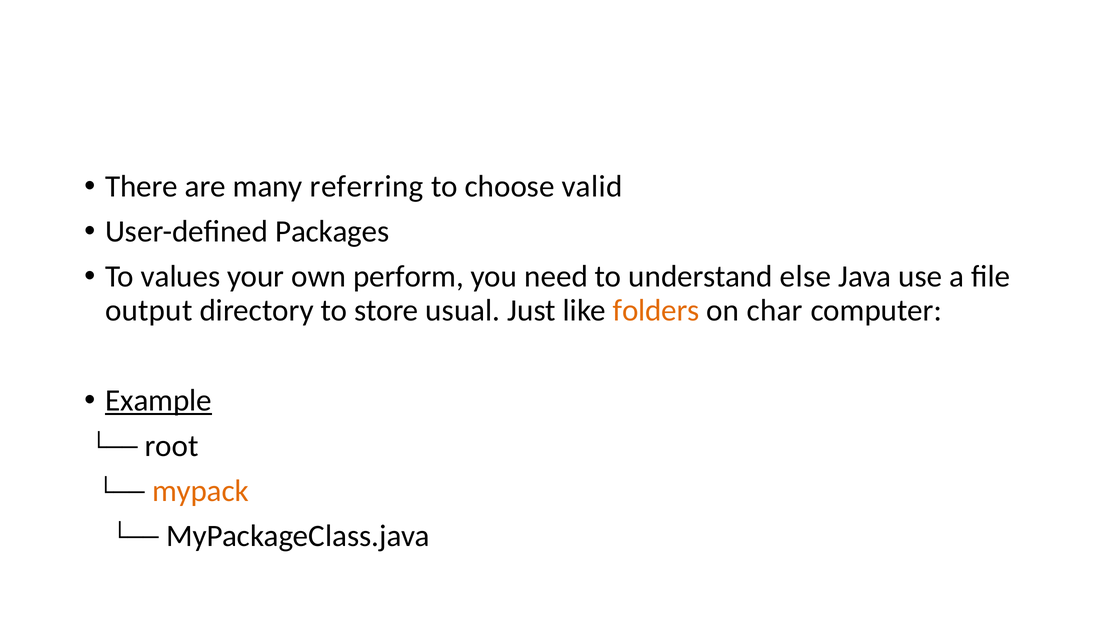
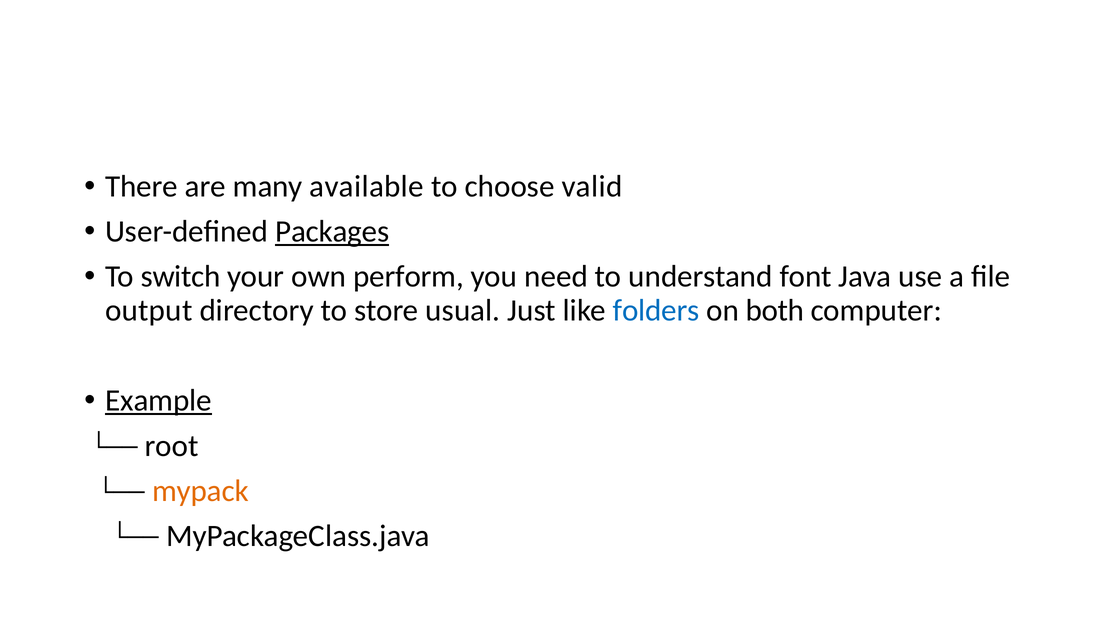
referring: referring -> available (367, 186)
Packages underline: none -> present (332, 232)
values: values -> switch (181, 277)
else: else -> font (806, 277)
folders colour: orange -> blue (656, 310)
char: char -> both (775, 310)
